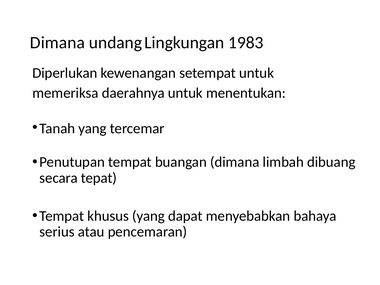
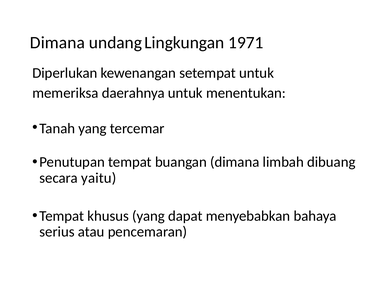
1983: 1983 -> 1971 (246, 43)
tepat: tepat -> yaitu (99, 178)
